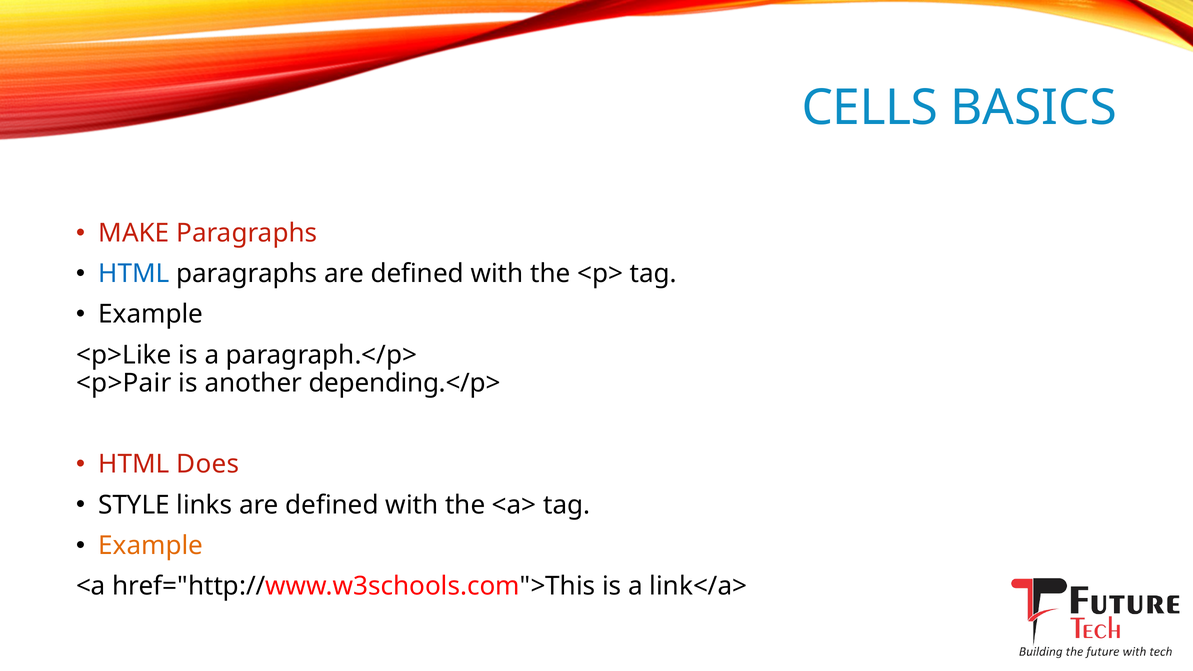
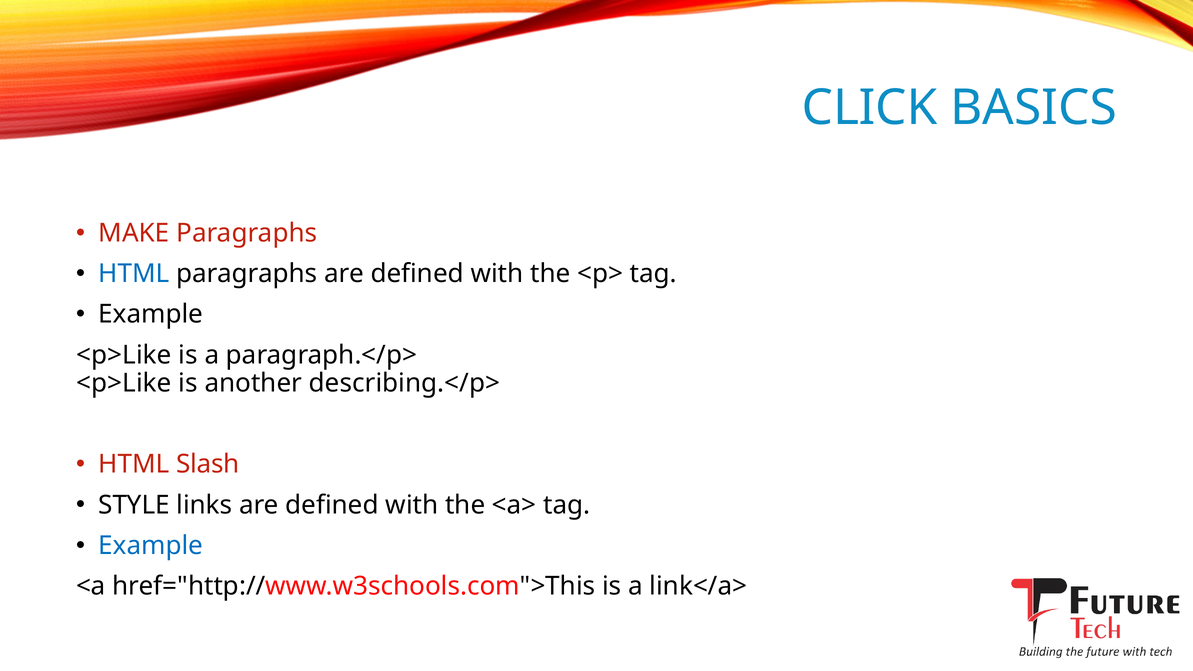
CELLS: CELLS -> CLICK (870, 108)
<p>Pair: <p>Pair -> <p>Like (124, 383)
depending.</p>: depending.</p> -> describing.</p> (404, 383)
Does: Does -> Slash (208, 464)
Example colour: orange -> blue (151, 546)
